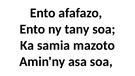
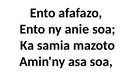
tany: tany -> anie (77, 29)
